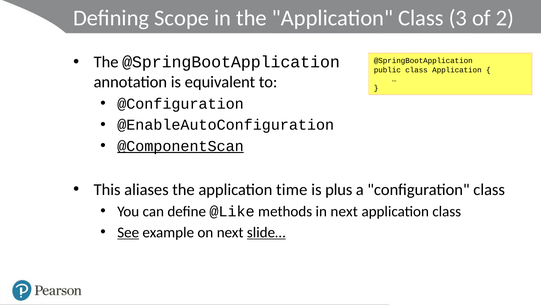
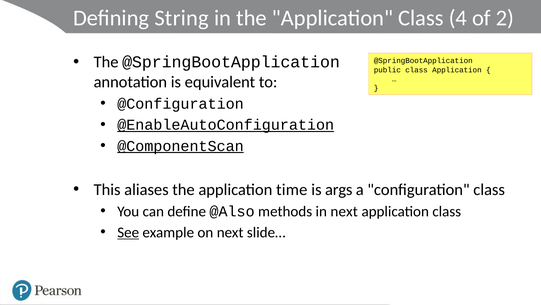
Scope: Scope -> String (182, 18)
3: 3 -> 4 (458, 18)
@EnableAutoConfiguration underline: none -> present (226, 125)
plus: plus -> args (339, 189)
@Like: @Like -> @Also (232, 211)
slide… underline: present -> none (266, 232)
